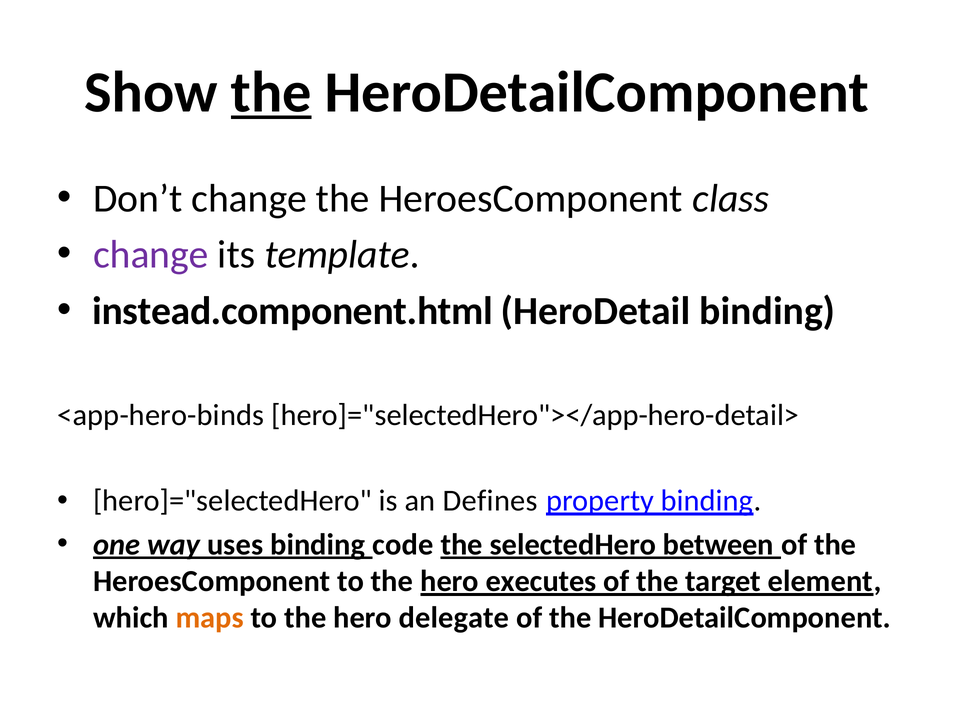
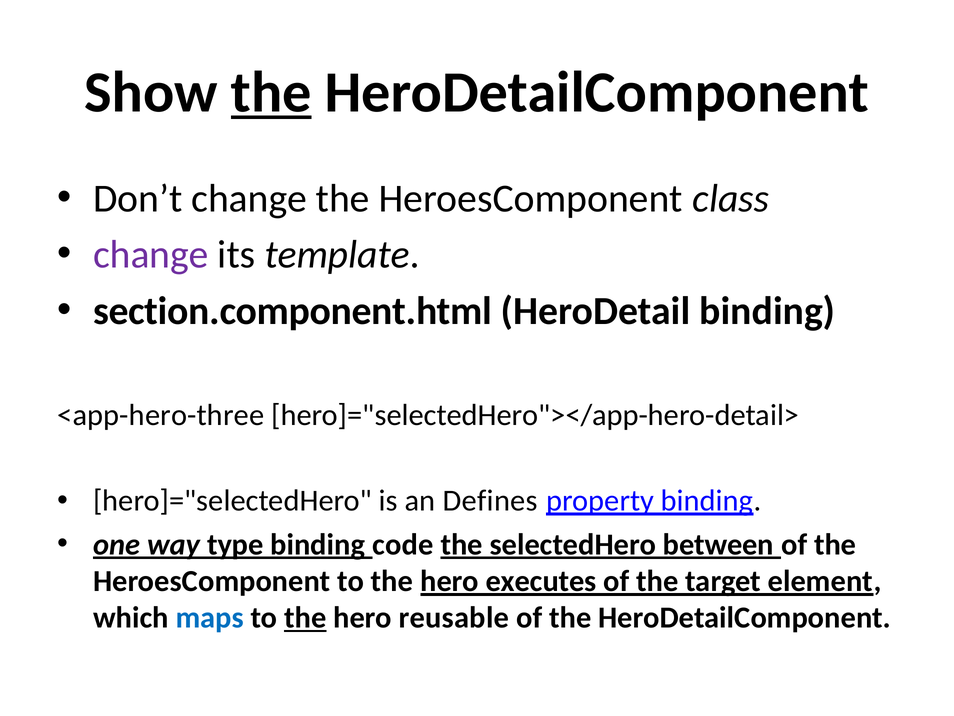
instead.component.html: instead.component.html -> section.component.html (293, 311)
<app-hero-binds: <app-hero-binds -> <app-hero-three (161, 415)
uses: uses -> type (235, 544)
maps colour: orange -> blue (210, 617)
the underline: none -> present (305, 617)
delegate: delegate -> reusable (454, 617)
